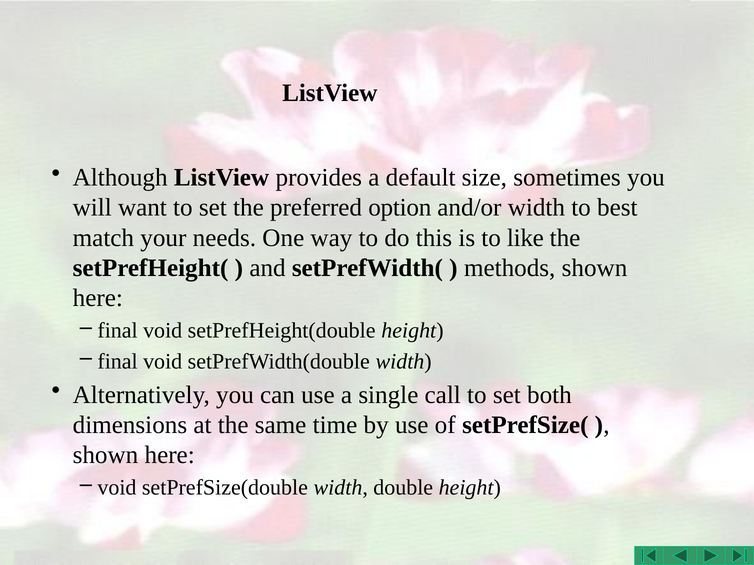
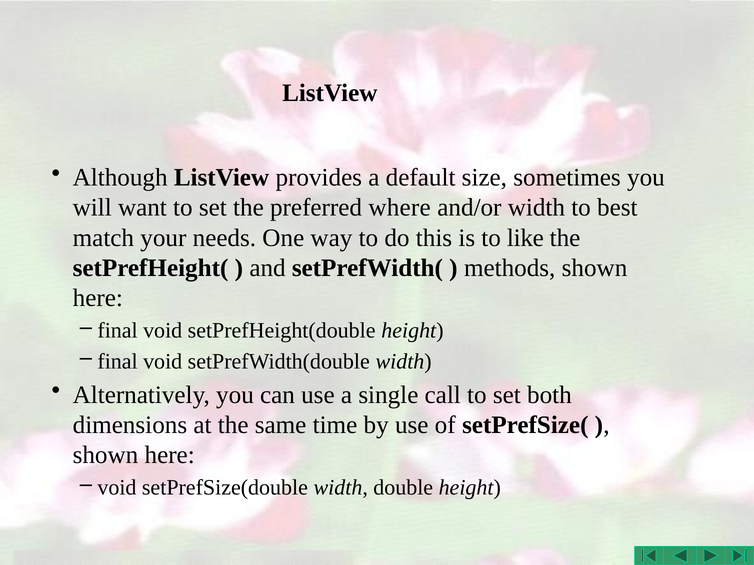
option: option -> where (400, 208)
